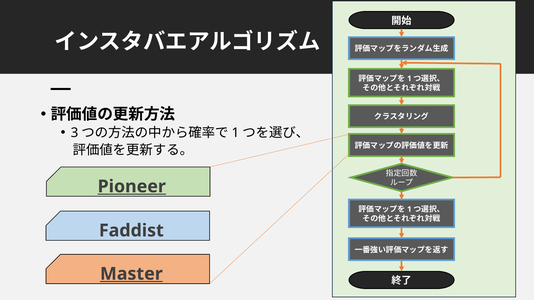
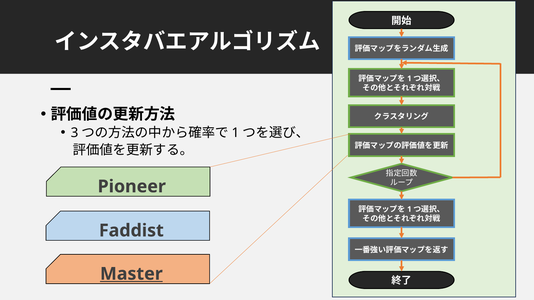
Pioneer underline: present -> none (132, 187)
